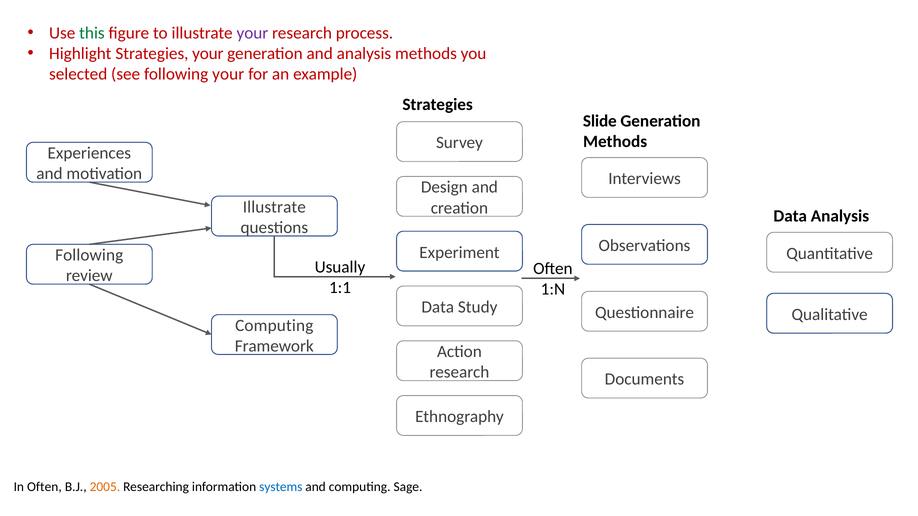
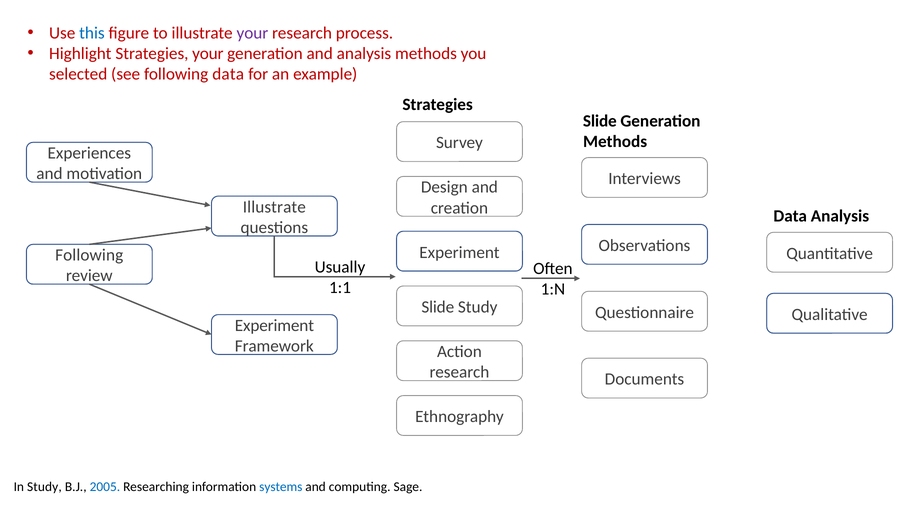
this colour: green -> blue (92, 33)
following your: your -> data (228, 74)
Data: Data -> Slide (438, 307)
Computing: Computing -> Experiment (274, 326)
In Often: Often -> Study (44, 487)
2005 colour: orange -> blue (105, 487)
